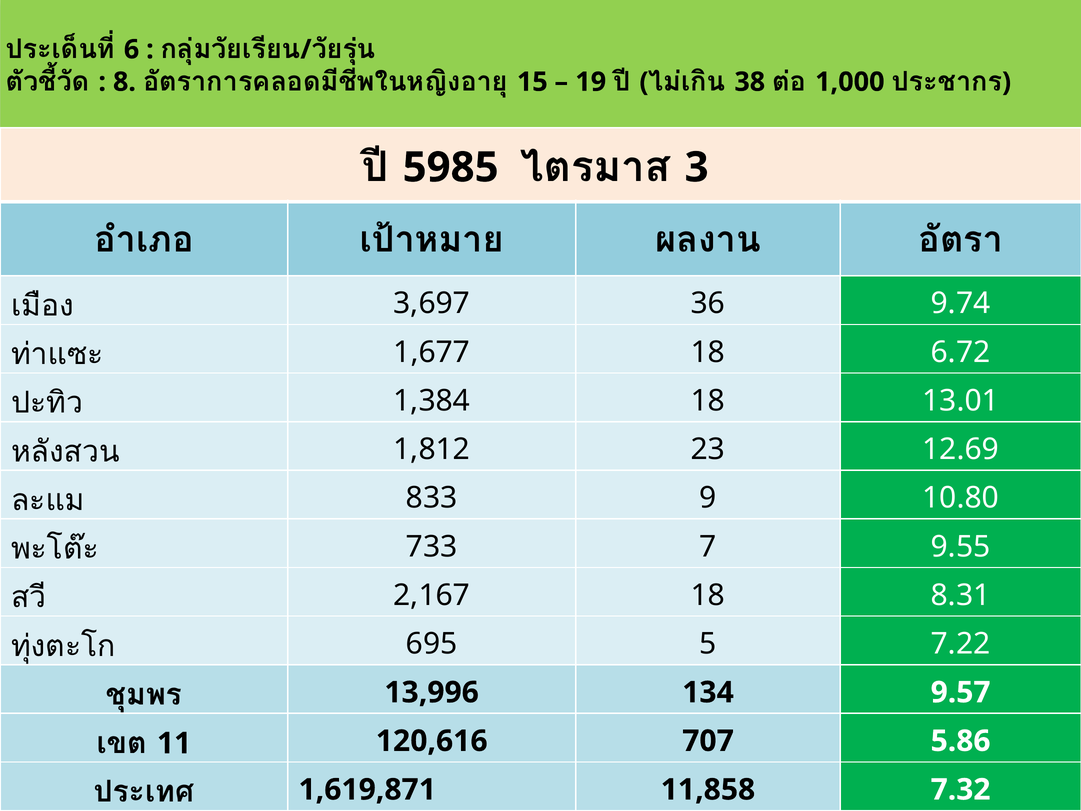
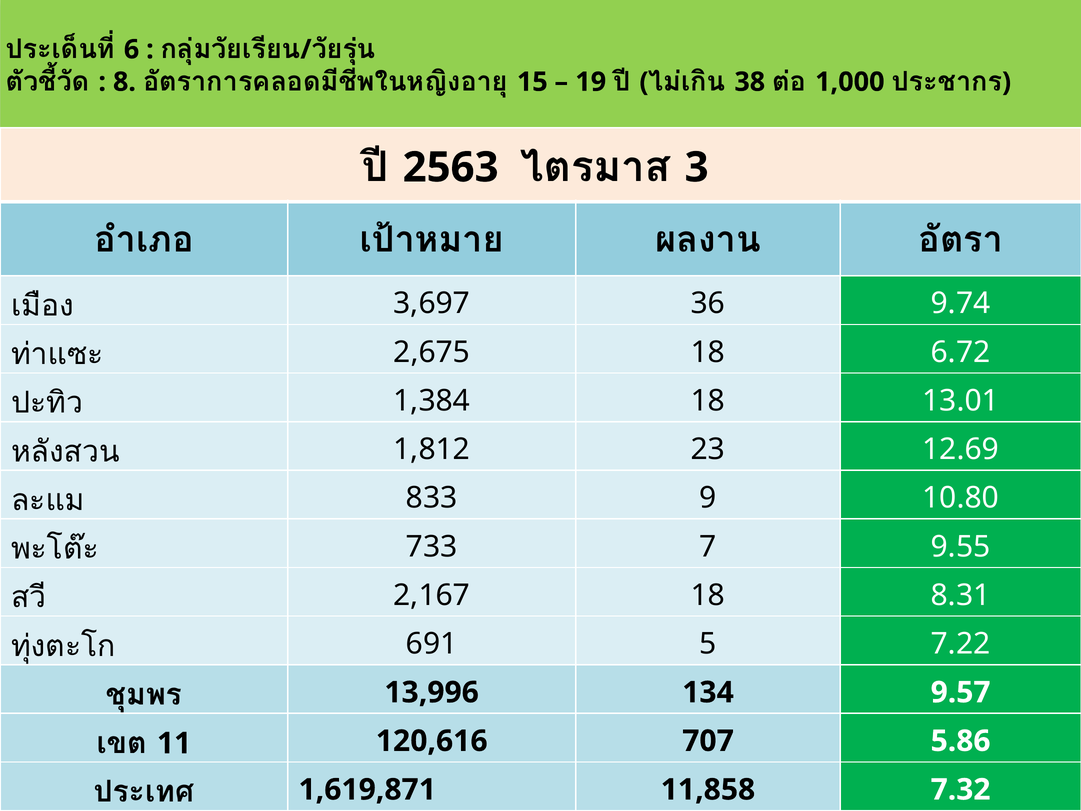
5985: 5985 -> 2563 (451, 167)
1,677: 1,677 -> 2,675 (432, 352)
695: 695 -> 691 (432, 644)
